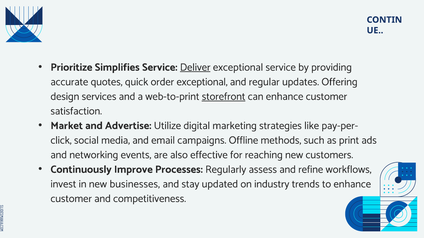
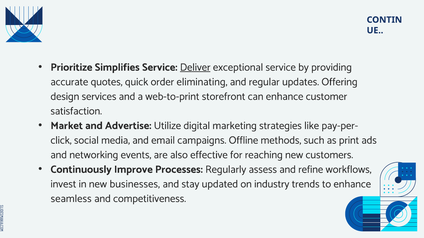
order exceptional: exceptional -> eliminating (202, 82)
storefront underline: present -> none (224, 97)
customer: customer -> seamless (71, 199)
